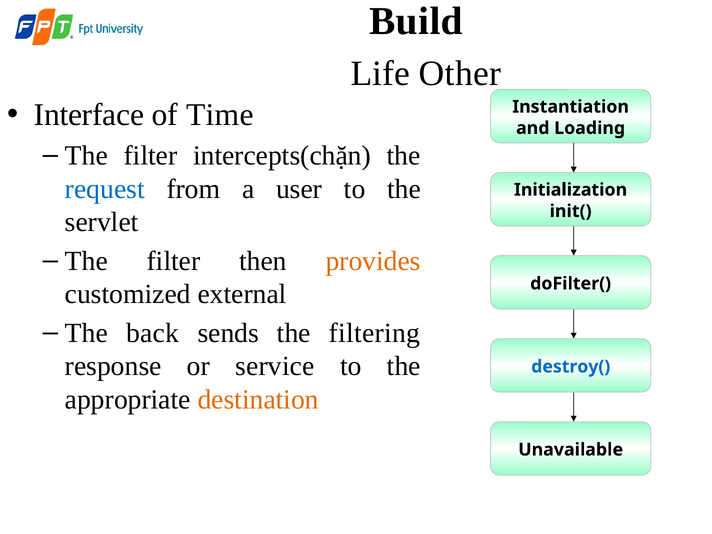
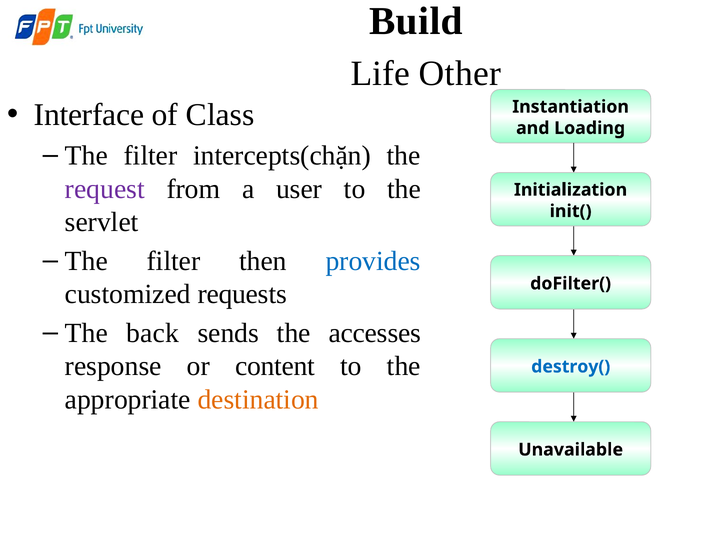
Time: Time -> Class (220, 115)
request colour: blue -> purple (105, 189)
provides colour: orange -> blue (373, 261)
external: external -> requests (242, 294)
filtering: filtering -> accesses (375, 333)
service: service -> content (275, 366)
